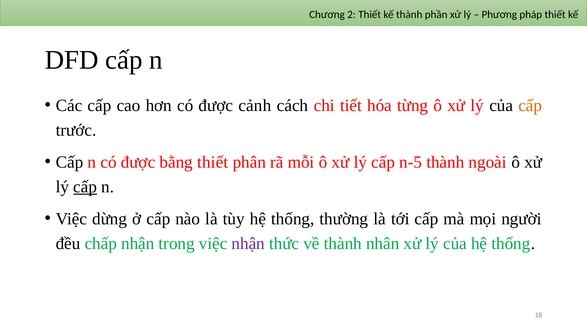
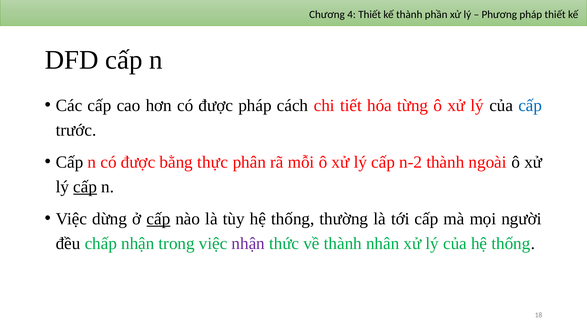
2: 2 -> 4 (352, 15)
được cảnh: cảnh -> pháp (255, 106)
cấp colour: orange -> blue (530, 106)
bằng thiết: thiết -> thực (213, 162)
n-5: n-5 -> n-2 (411, 162)
cấp underline: none -> present (158, 219)
